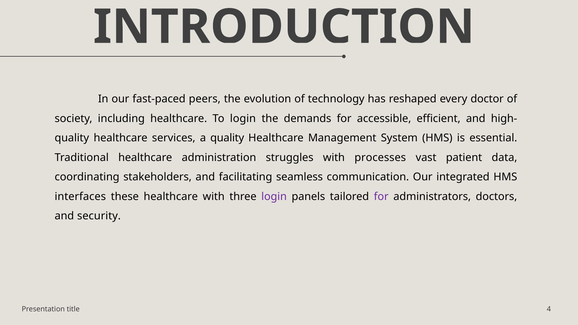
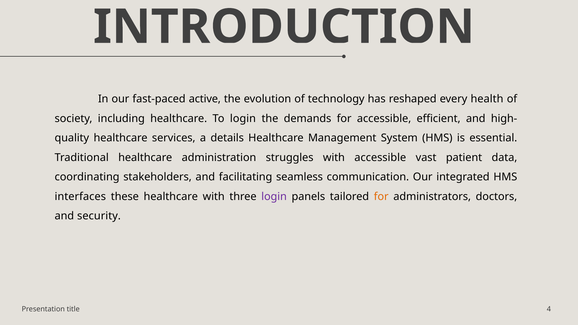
peers: peers -> active (205, 99)
doctor: doctor -> health (487, 99)
a quality: quality -> details (227, 138)
with processes: processes -> accessible (380, 158)
for colour: purple -> orange (381, 197)
